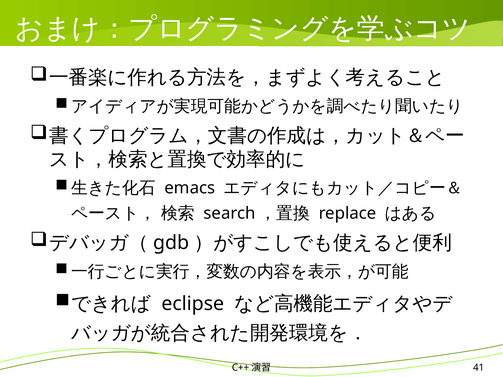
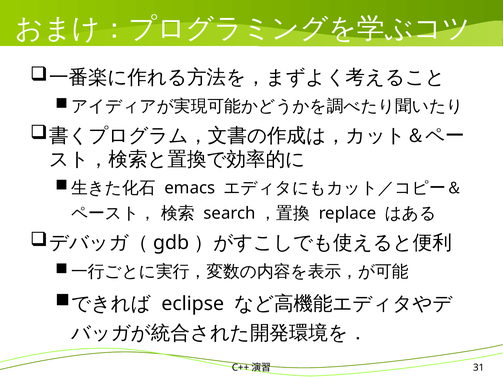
41: 41 -> 31 (479, 368)
